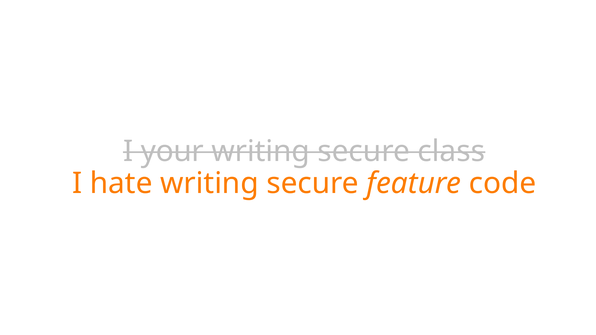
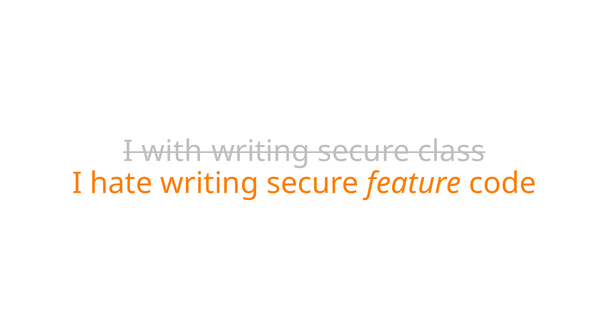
your: your -> with (172, 151)
